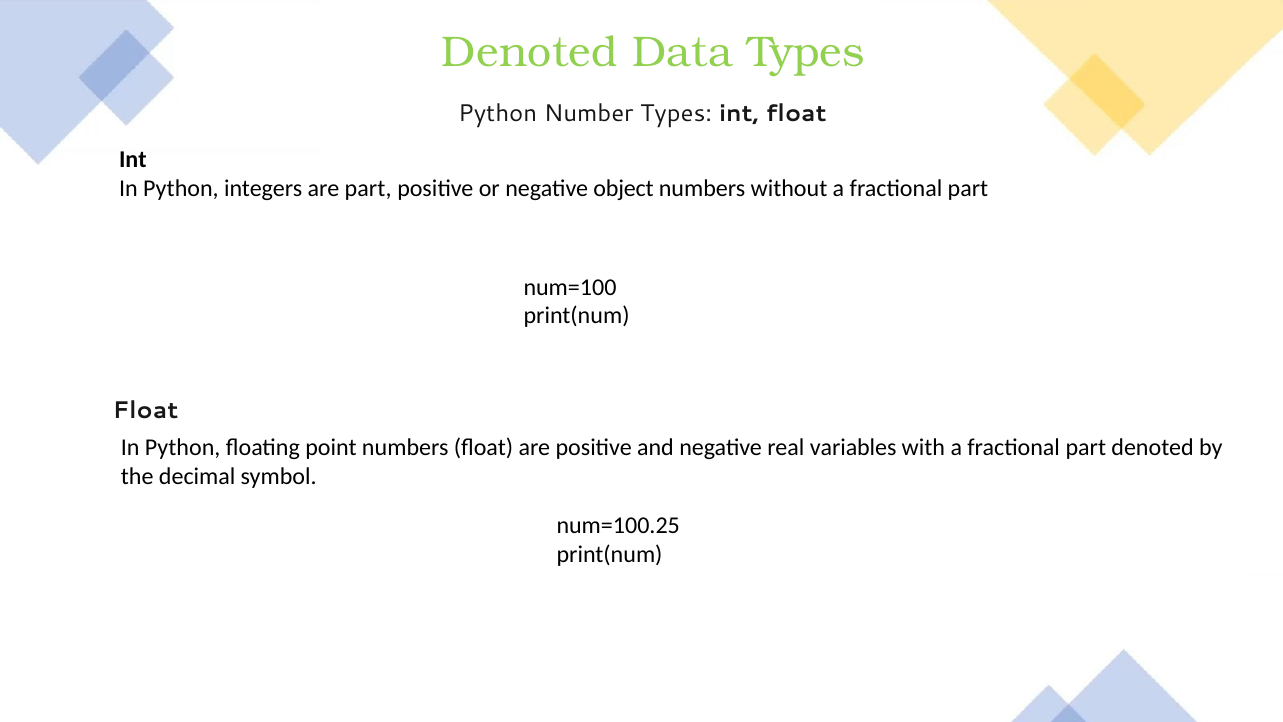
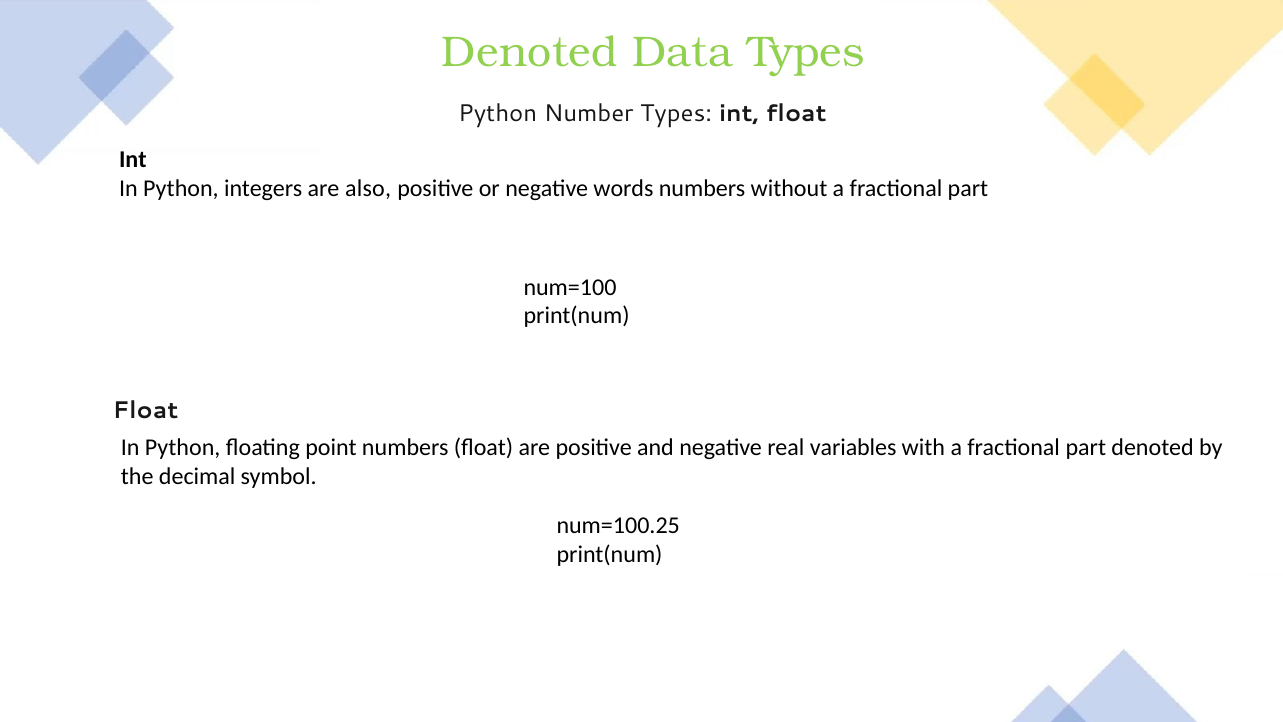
are part: part -> also (368, 188)
object: object -> words (623, 188)
